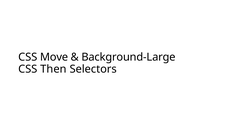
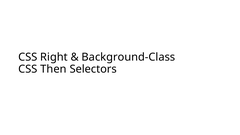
Move: Move -> Right (54, 57)
Background-Large: Background-Large -> Background-Class (128, 57)
